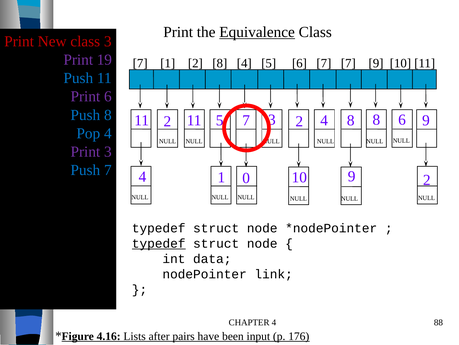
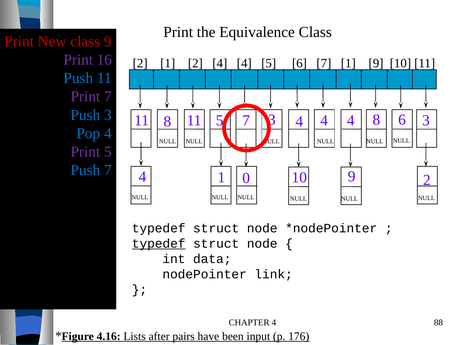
Equivalence underline: present -> none (257, 32)
class 3: 3 -> 9 (108, 41)
19: 19 -> 16 (104, 60)
7: 7 -> 2 (140, 63)
1 2 8: 8 -> 4 (220, 63)
7 7: 7 -> 1 (348, 63)
6: 6 -> 7 (108, 96)
8: 8 -> 3 (108, 115)
2: 2 -> 4 (299, 121)
6 9: 9 -> 3 (426, 120)
11 2: 2 -> 8 (167, 121)
8: 8 -> 4 (351, 120)
3: 3 -> 5 (108, 151)
